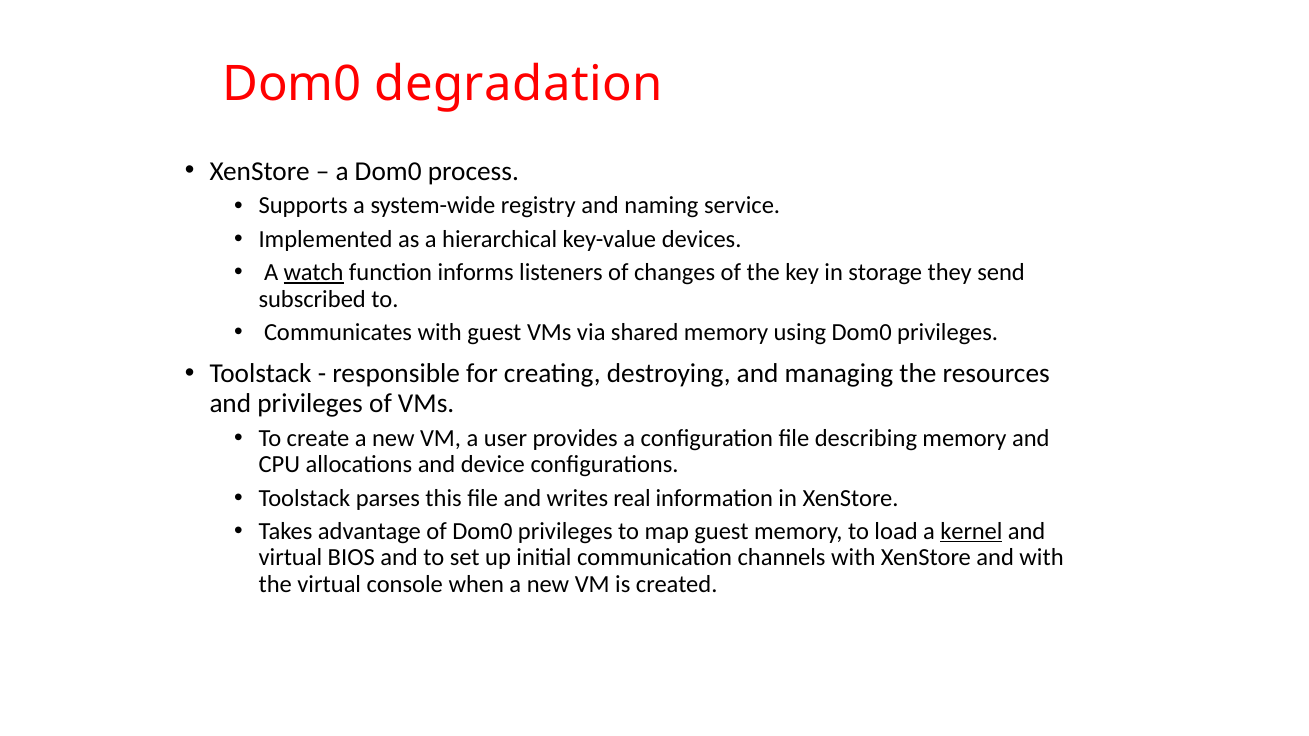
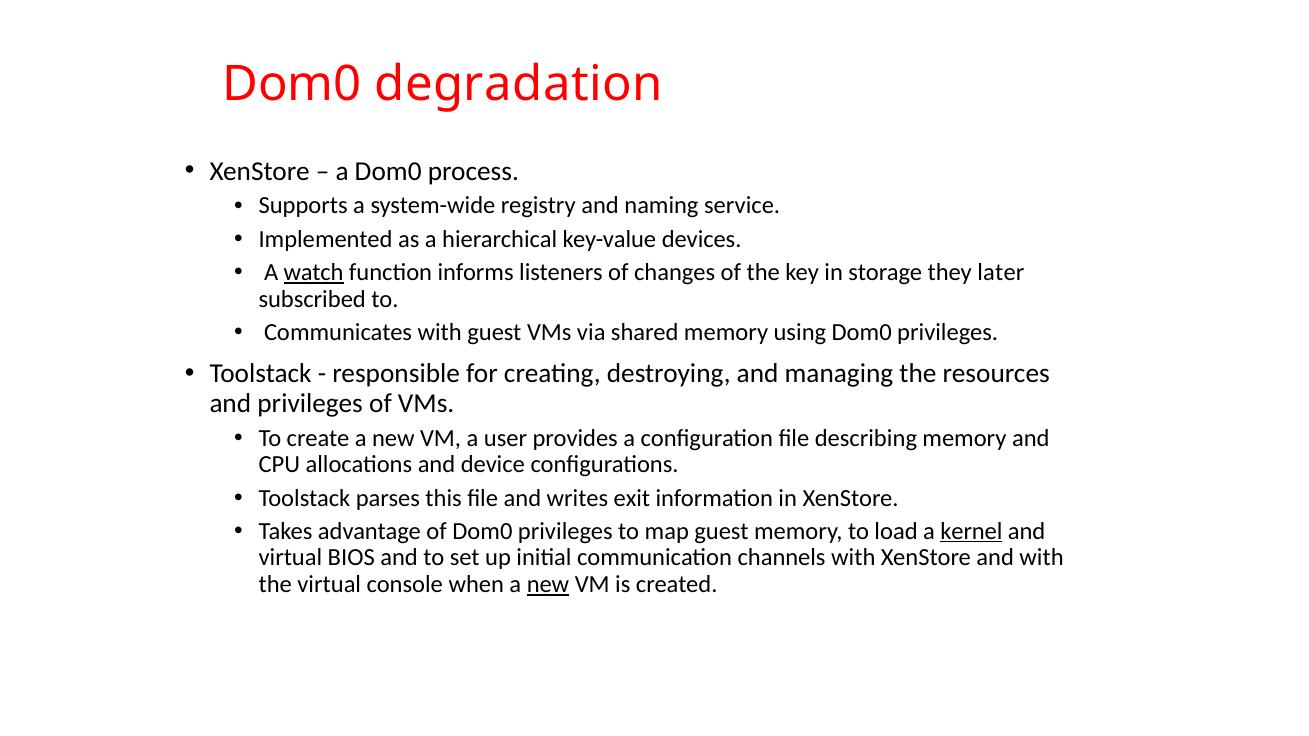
send: send -> later (1001, 273)
real: real -> exit (632, 498)
new underline: none -> present (548, 584)
